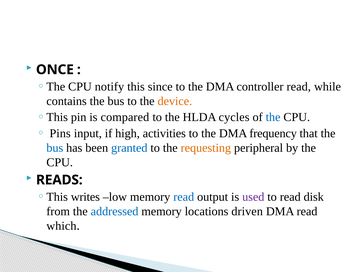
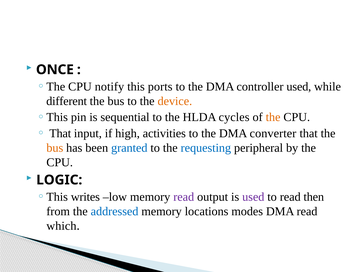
since: since -> ports (160, 87)
controller read: read -> used (299, 87)
contains: contains -> different (67, 101)
compared: compared -> sequential (125, 117)
the colour: blue -> orange (273, 117)
Pins: Pins -> That (60, 134)
frequency: frequency -> converter (273, 134)
bus colour: blue -> orange (55, 148)
requesting colour: orange -> blue (206, 148)
READS: READS -> LOGIC (59, 180)
read colour: blue -> purple (184, 197)
disk: disk -> then (314, 197)
driven: driven -> modes (247, 212)
